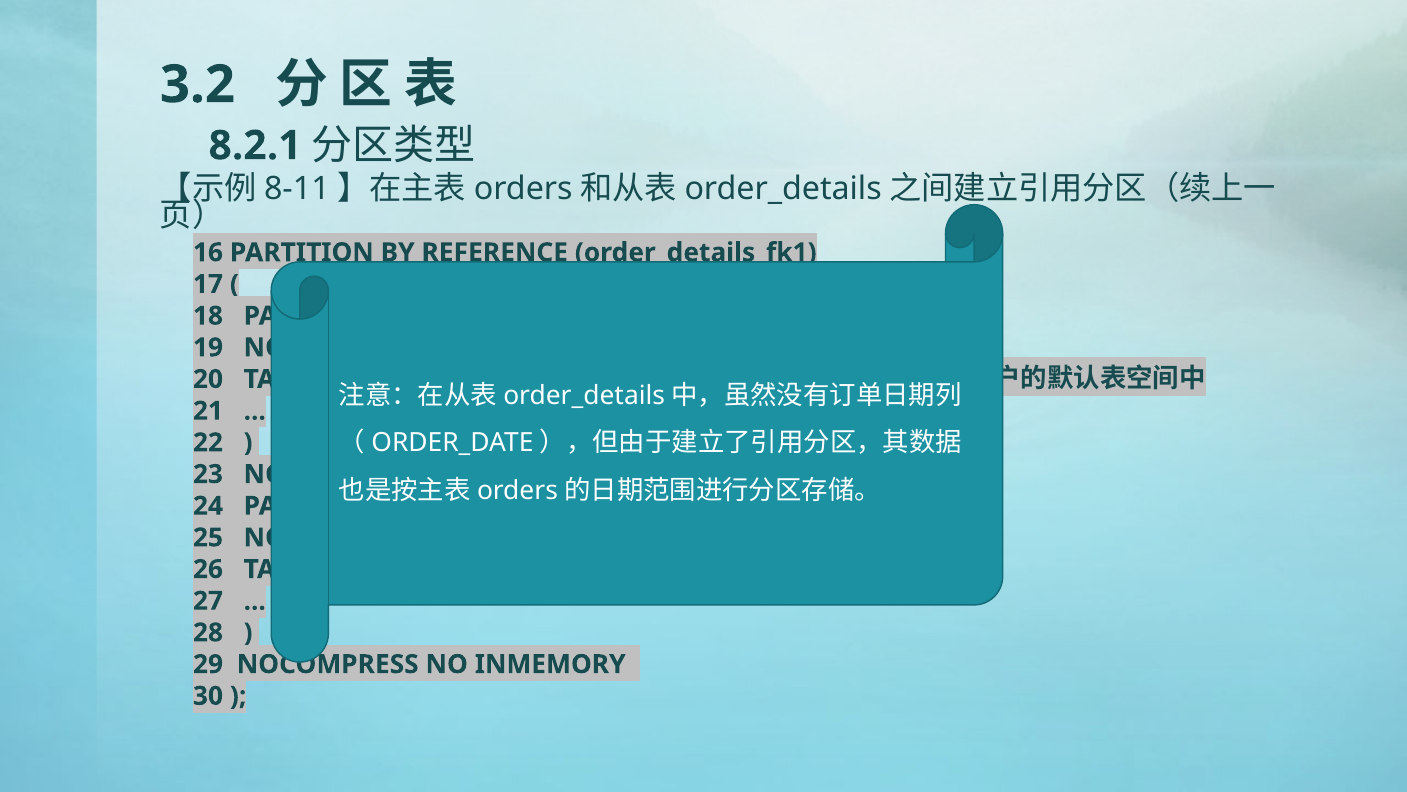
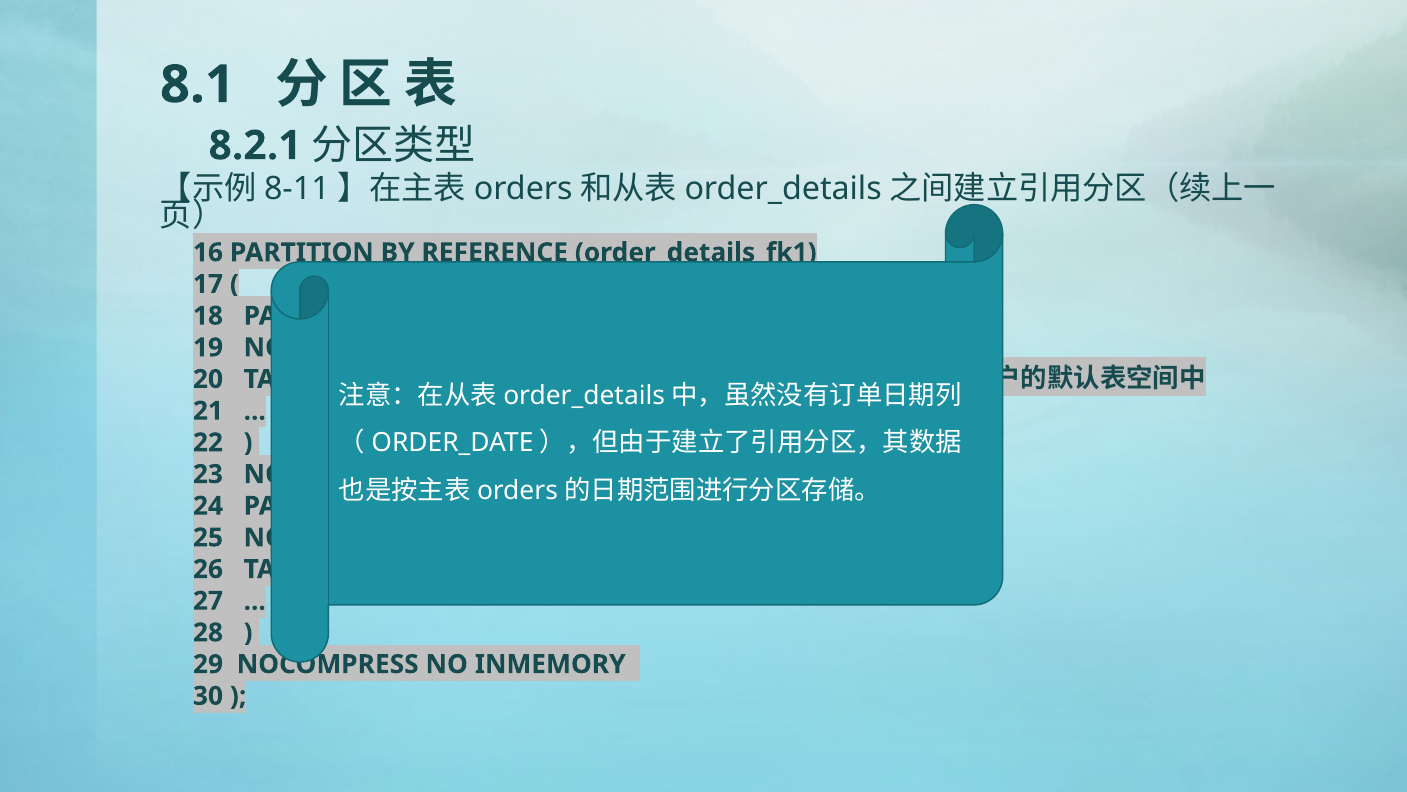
3.2: 3.2 -> 8.1 (197, 85)
